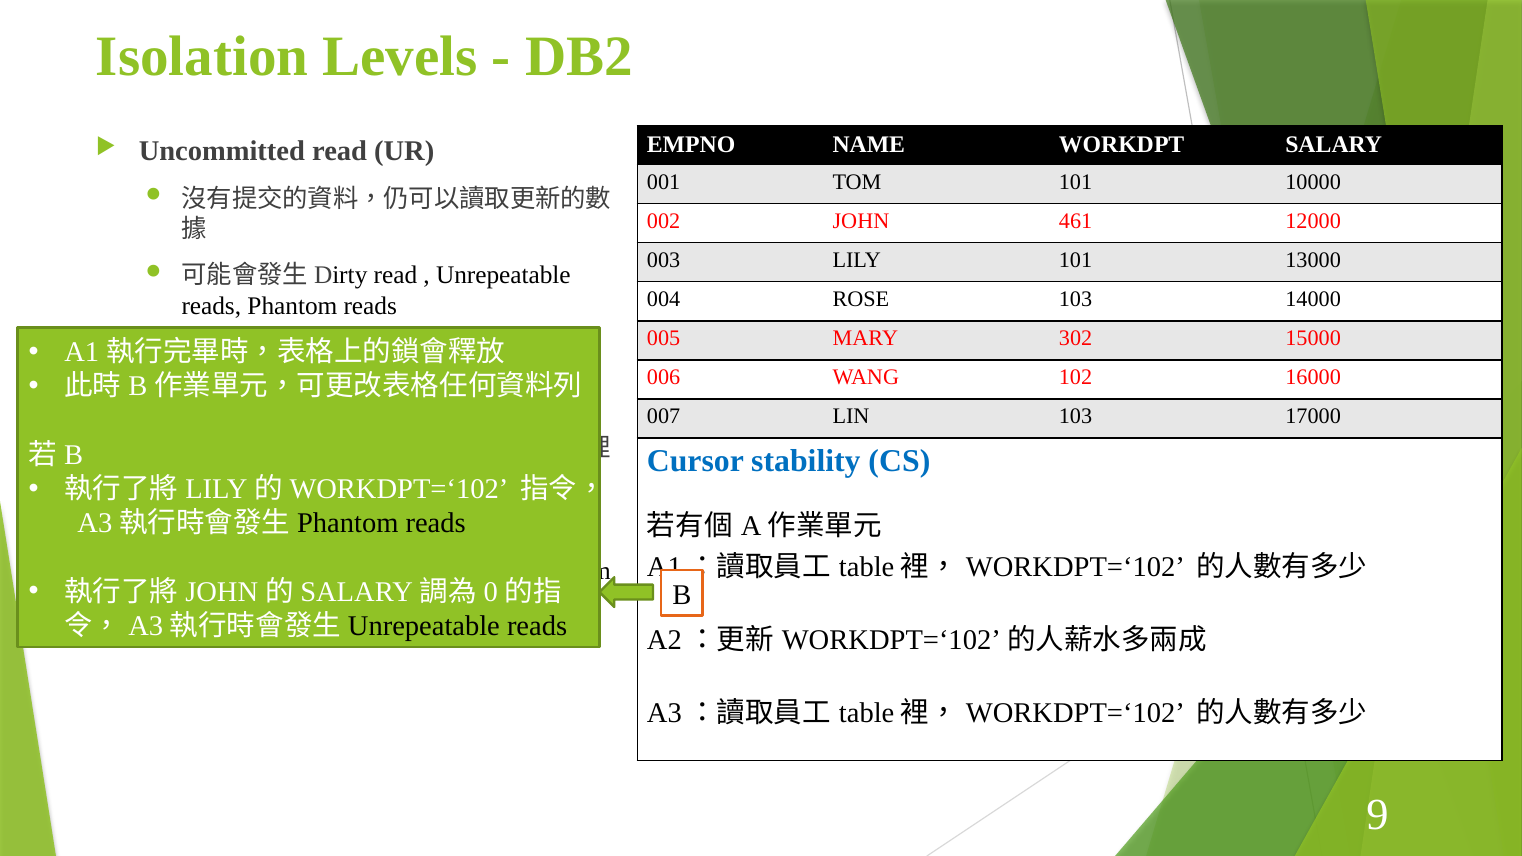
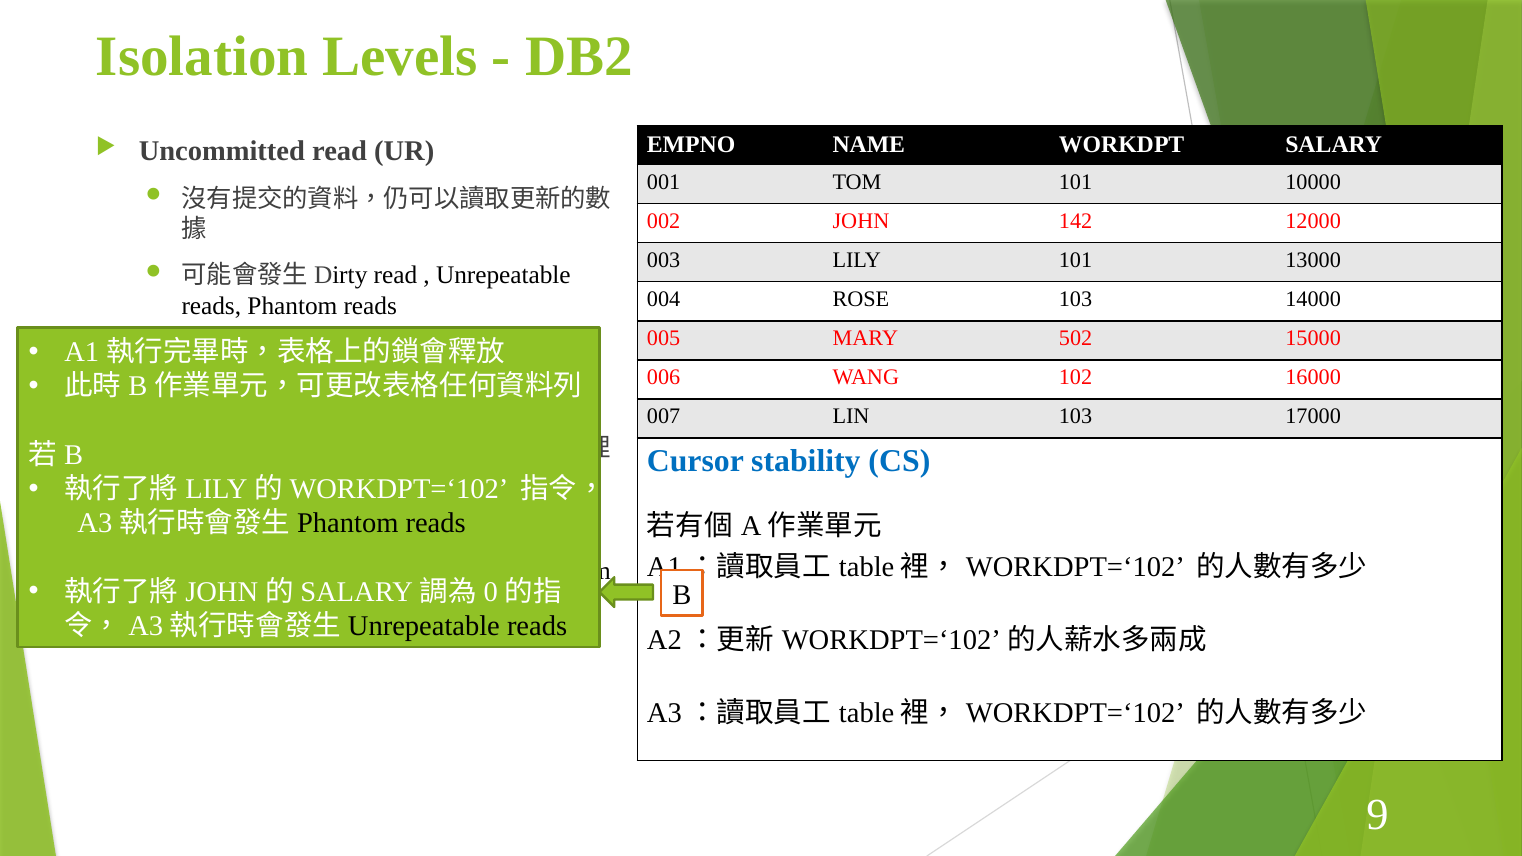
461: 461 -> 142 (1076, 221)
302: 302 -> 502 (1076, 338)
